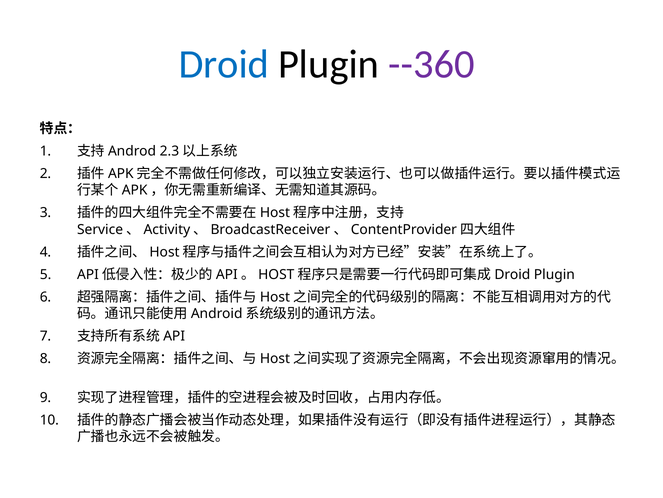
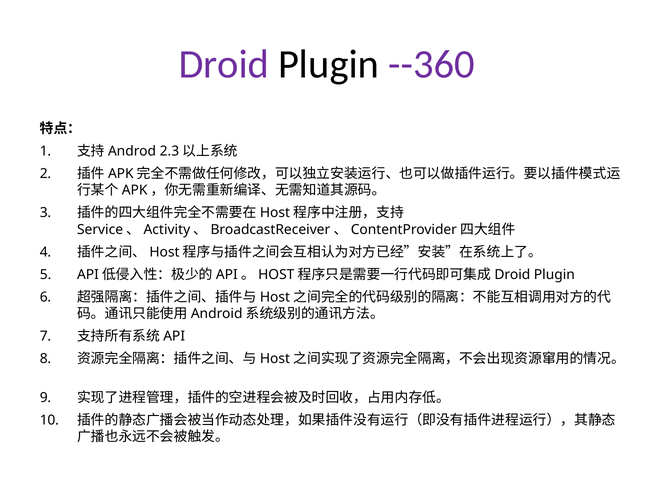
Droid colour: blue -> purple (224, 64)
